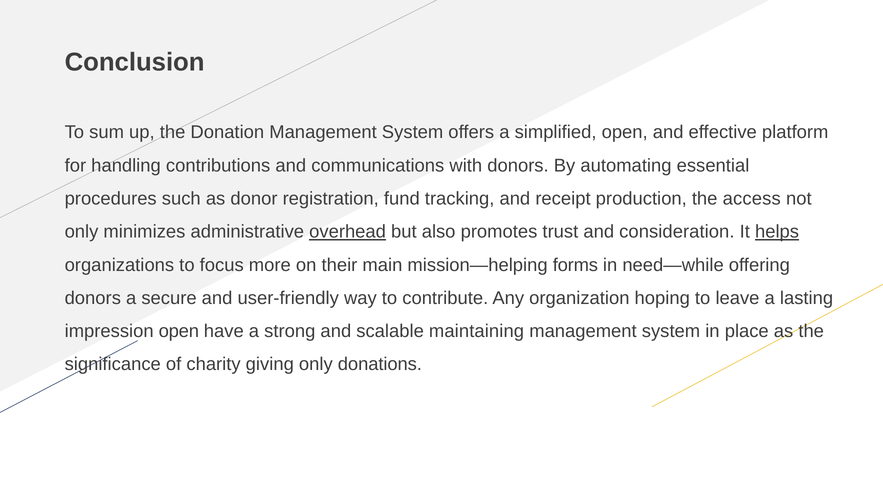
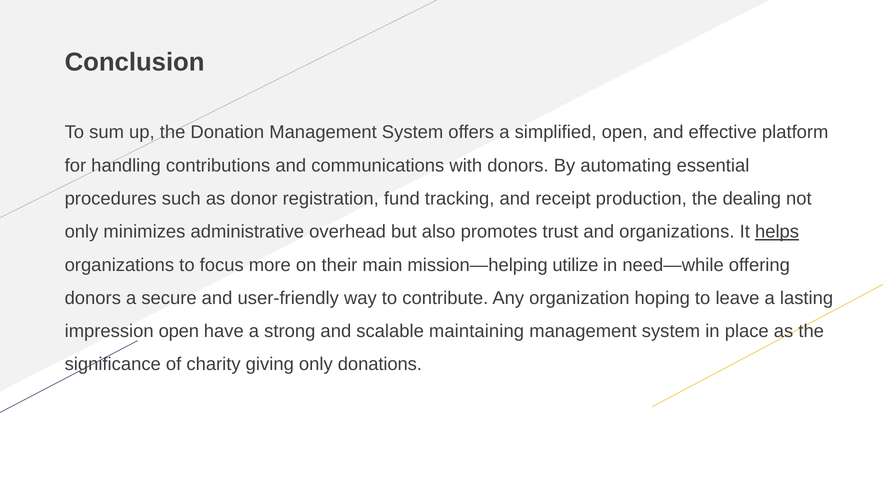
access: access -> dealing (752, 199)
overhead underline: present -> none (348, 232)
and consideration: consideration -> organizations (677, 232)
forms: forms -> utilize (575, 265)
